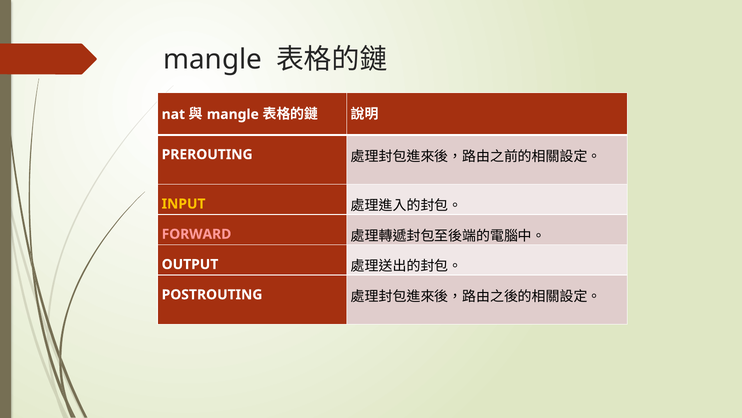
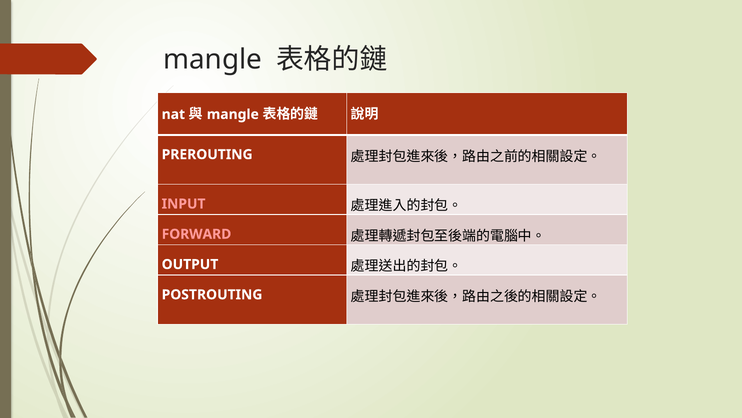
INPUT colour: yellow -> pink (184, 204)
